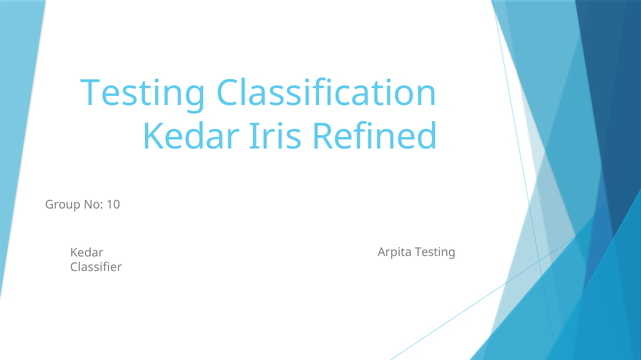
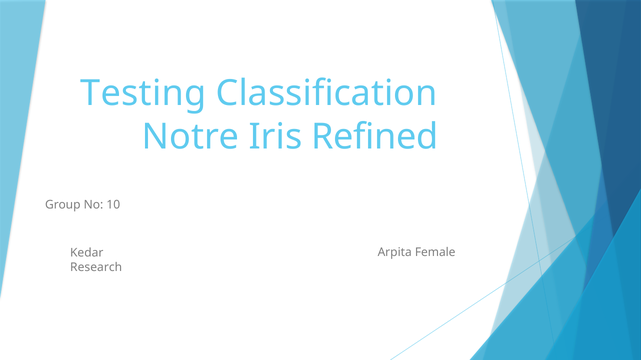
Kedar: Kedar -> Notre (191, 137)
Arpita Testing: Testing -> Female (435, 253)
Classifier: Classifier -> Research (96, 268)
